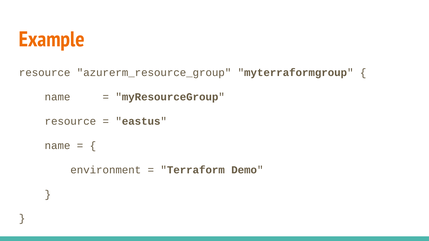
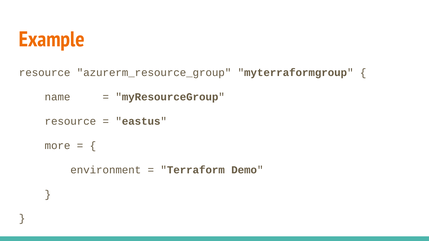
name: name -> more (58, 146)
